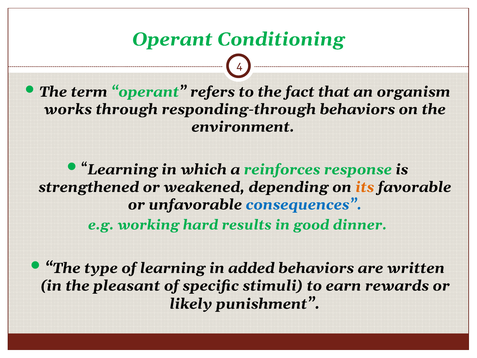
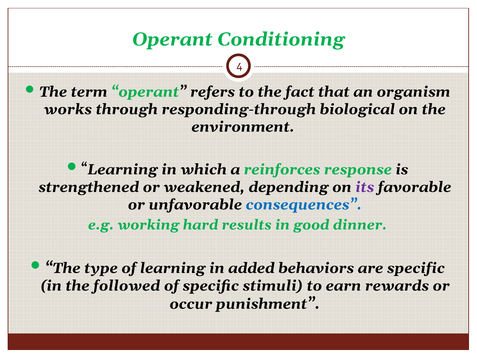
responding-through behaviors: behaviors -> biological (357, 109)
its colour: orange -> purple (365, 187)
are written: written -> specific (416, 268)
pleasant: pleasant -> followed (127, 286)
likely: likely -> occur (191, 304)
